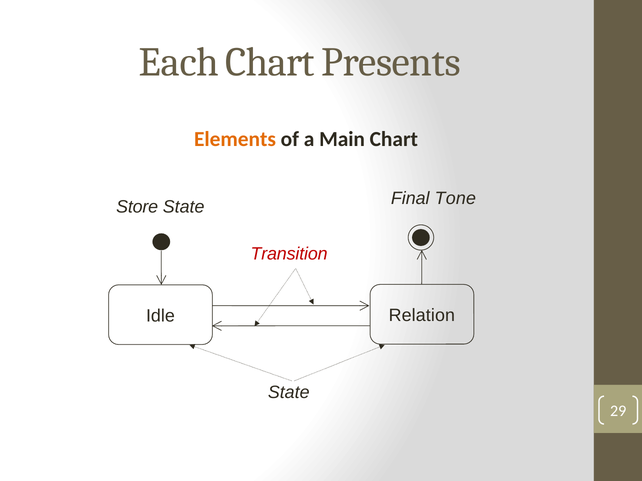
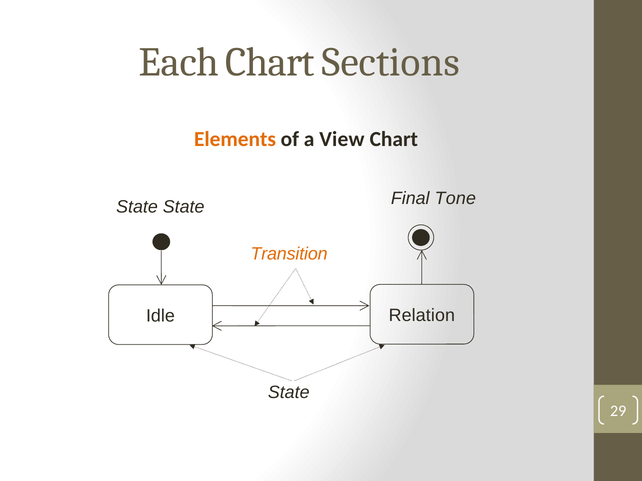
Presents: Presents -> Sections (391, 62)
Main: Main -> View (342, 139)
Store: Store -> State (137, 207)
Transition colour: red -> orange (289, 254)
